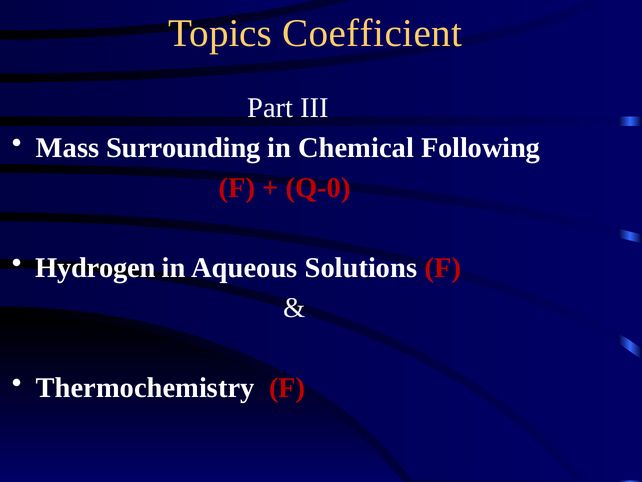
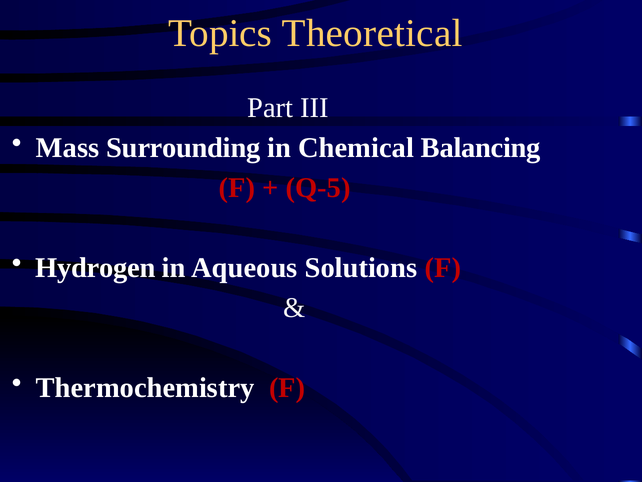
Coefficient: Coefficient -> Theoretical (372, 33)
Following: Following -> Balancing (481, 148)
Q-0: Q-0 -> Q-5 (318, 188)
